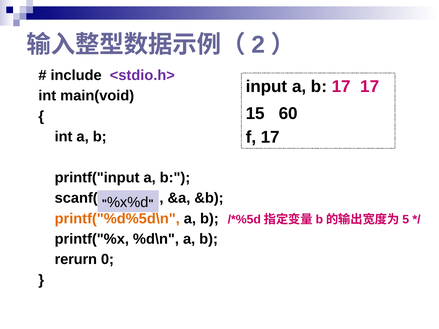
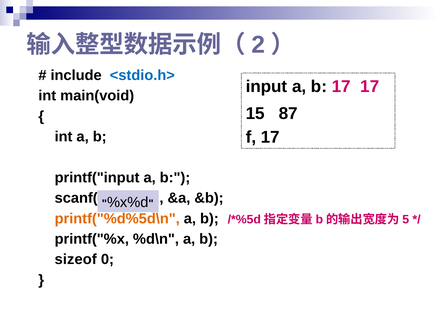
<stdio.h> colour: purple -> blue (142, 75)
60: 60 -> 87 (288, 114)
rerurn: rerurn -> sizeof (76, 260)
